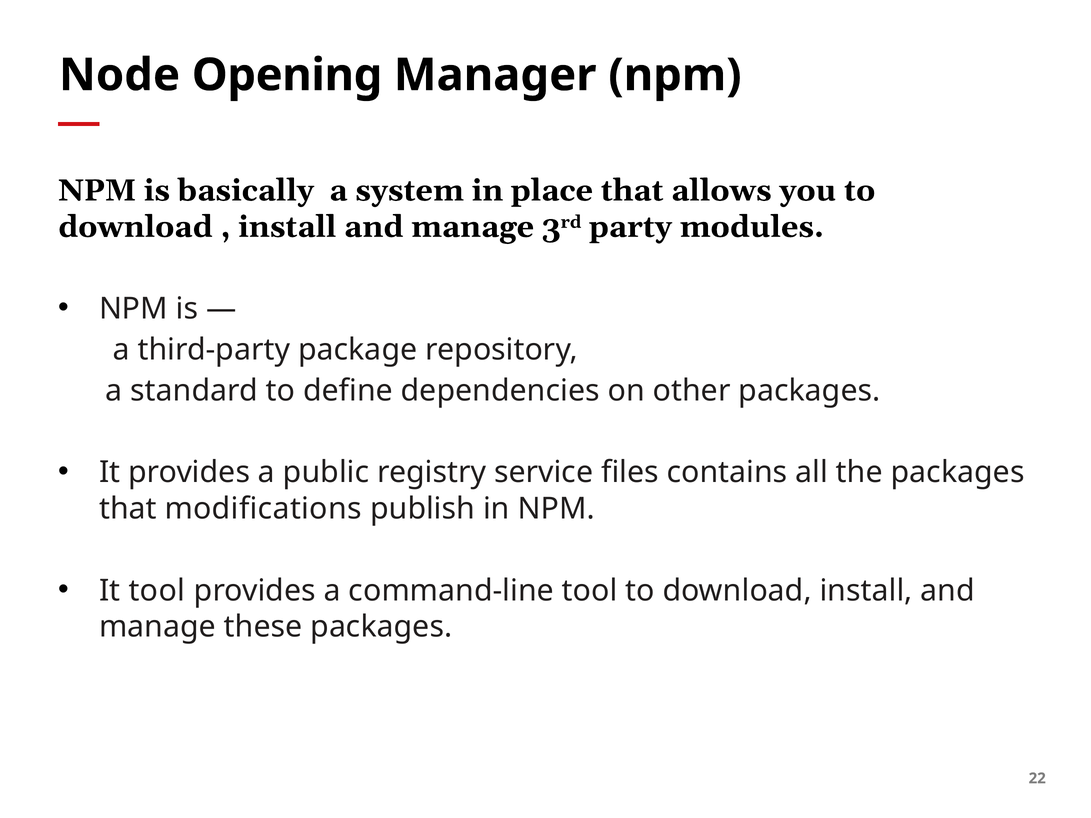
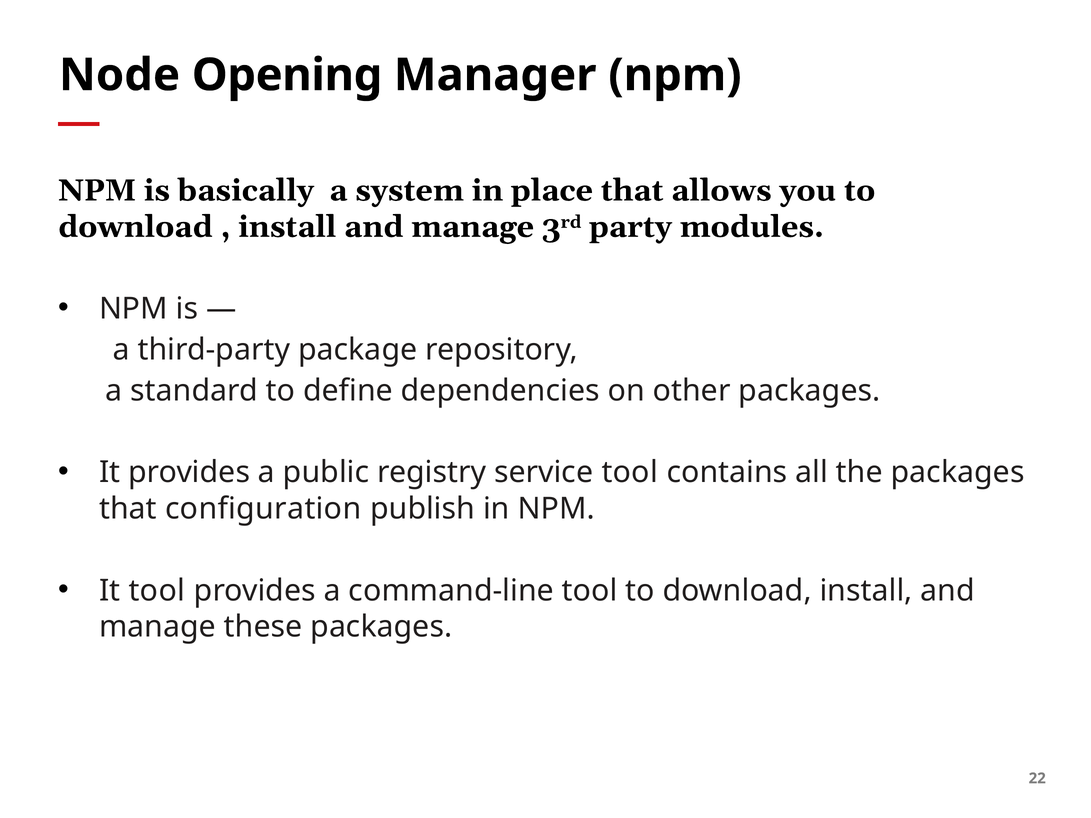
service files: files -> tool (630, 473)
modifications: modifications -> configuration (263, 509)
